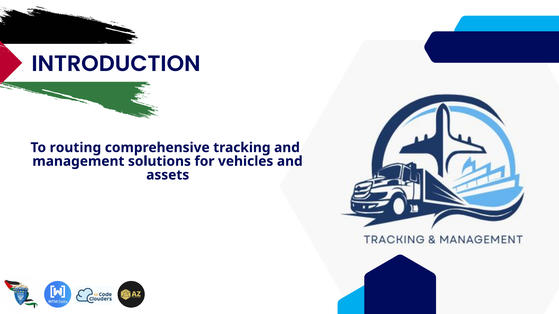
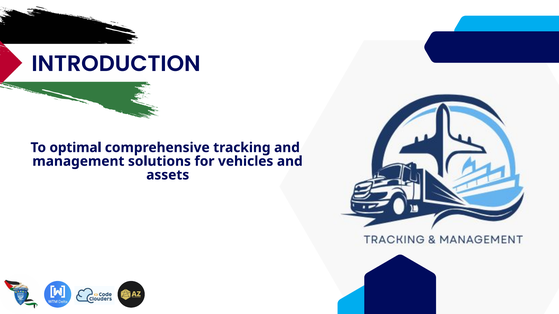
routing: routing -> optimal (76, 148)
